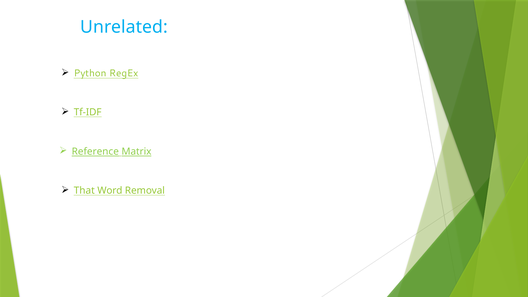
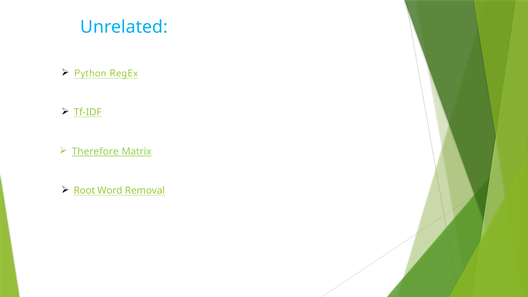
Reference: Reference -> Therefore (95, 152)
That: That -> Root (84, 191)
